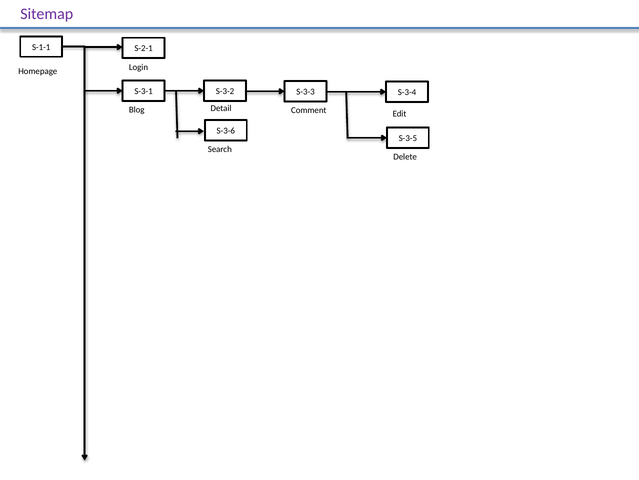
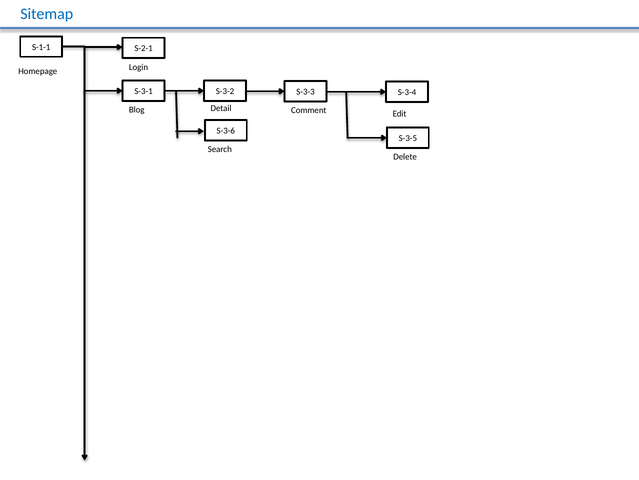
Sitemap colour: purple -> blue (47, 14)
